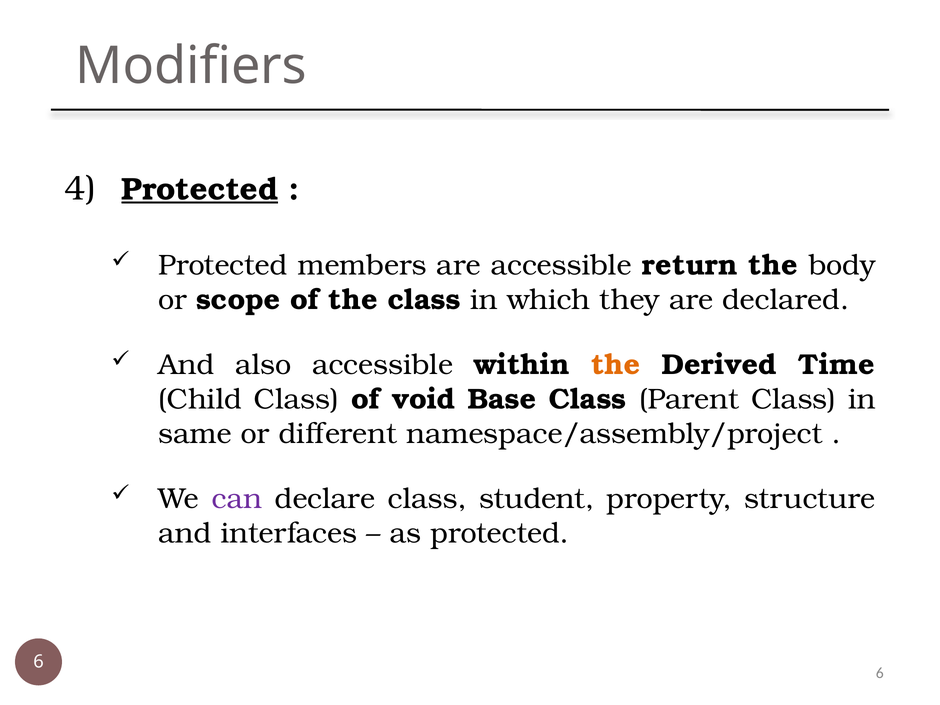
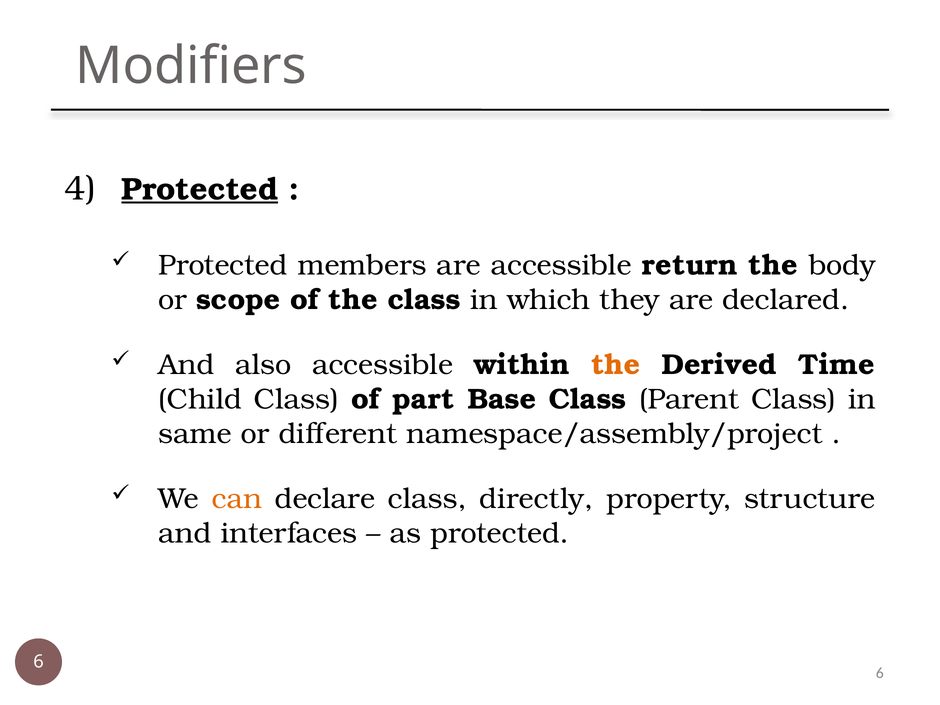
void: void -> part (423, 399)
can colour: purple -> orange (237, 499)
student: student -> directly (536, 499)
